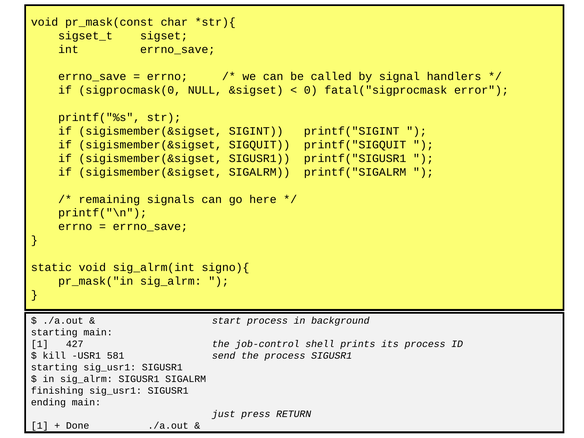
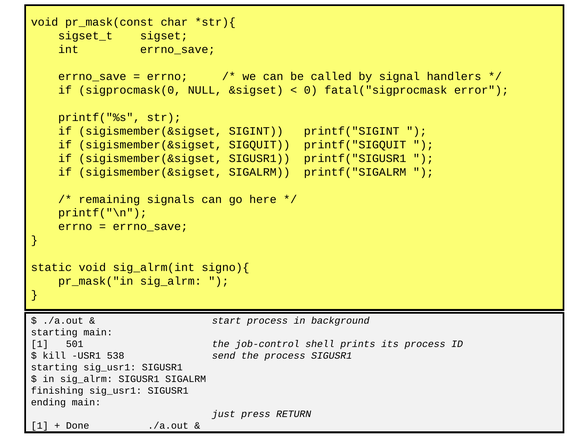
427: 427 -> 501 (75, 344)
581: 581 -> 538 (116, 356)
